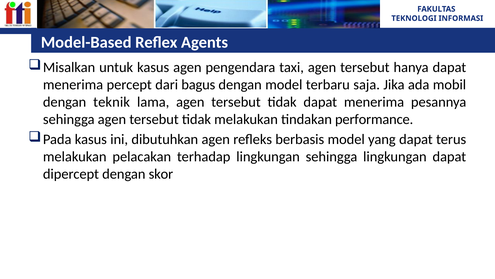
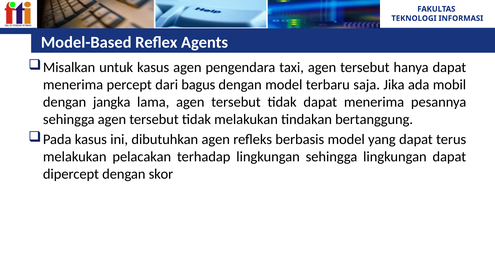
teknik: teknik -> jangka (112, 102)
performance: performance -> bertanggung (374, 119)
